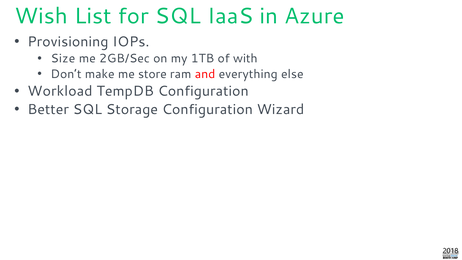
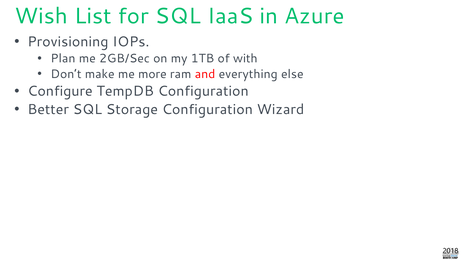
Size: Size -> Plan (63, 58)
store: store -> more (152, 74)
Workload: Workload -> Configure (60, 91)
